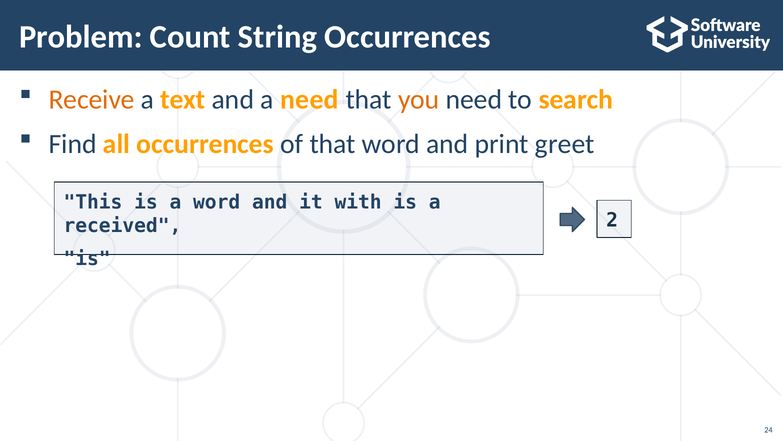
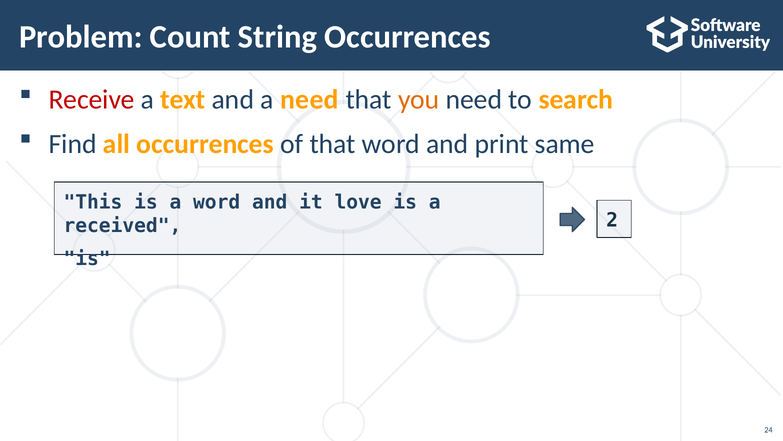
Receive colour: orange -> red (92, 99)
greet: greet -> same (565, 144)
with: with -> love (358, 202)
